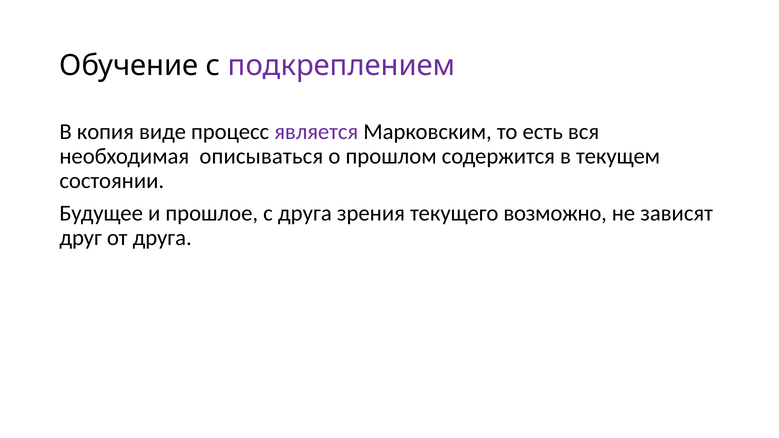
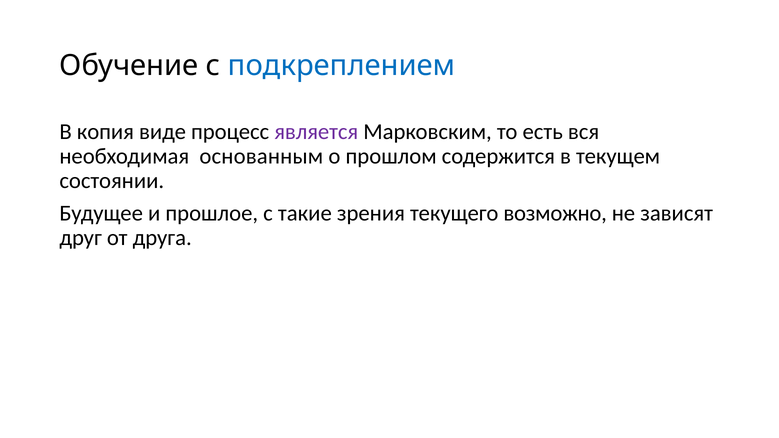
подкреплением colour: purple -> blue (342, 65)
описываться: описываться -> основанным (261, 156)
с друга: друга -> такие (305, 213)
